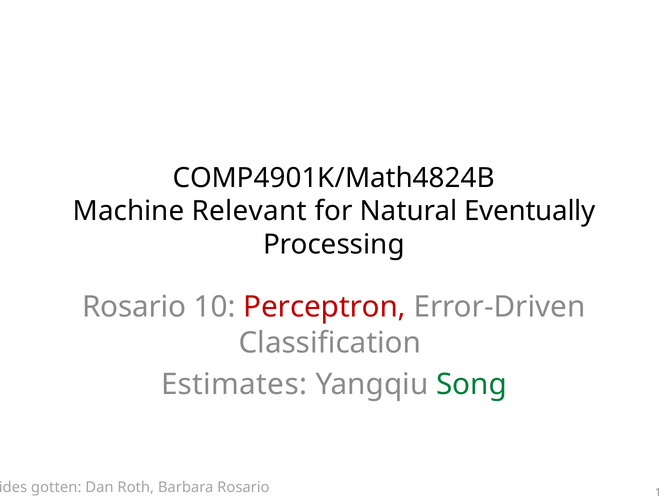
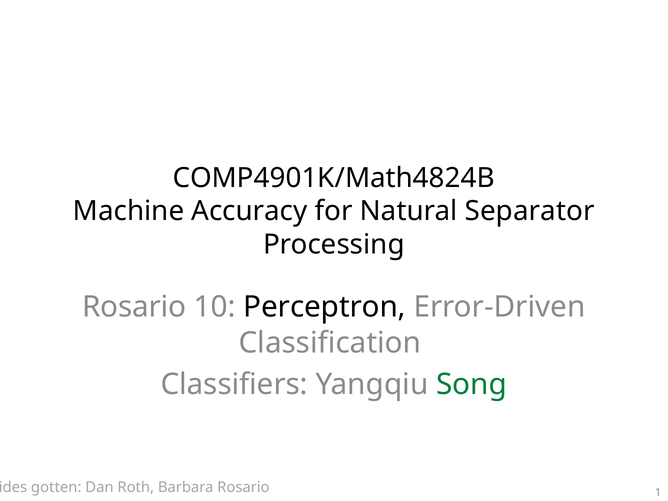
Relevant: Relevant -> Accuracy (249, 211)
Eventually: Eventually -> Separator (530, 211)
Perceptron colour: red -> black (325, 307)
Estimates: Estimates -> Classifiers (234, 384)
